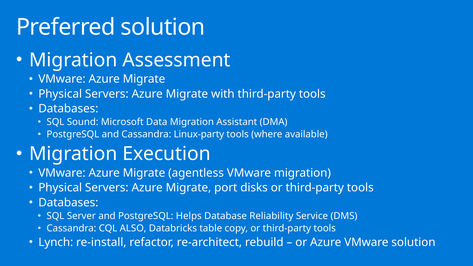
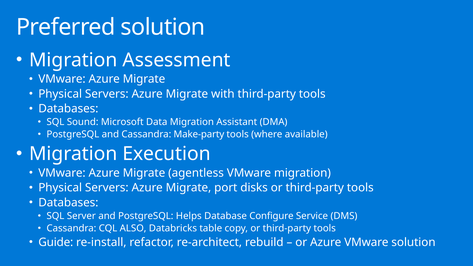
Linux-party: Linux-party -> Make-party (199, 135)
Reliability: Reliability -> Configure (271, 216)
Lynch: Lynch -> Guide (56, 242)
